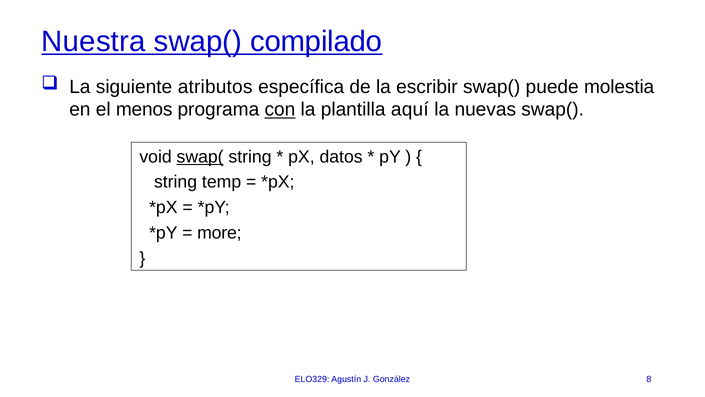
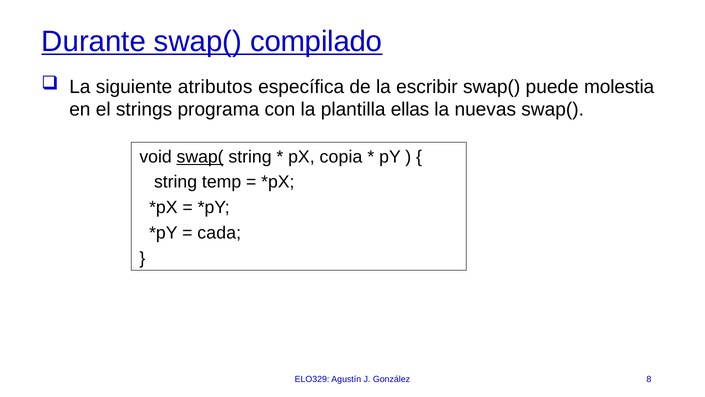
Nuestra: Nuestra -> Durante (94, 41)
menos: menos -> strings (144, 110)
con underline: present -> none (280, 110)
aquí: aquí -> ellas (410, 110)
datos: datos -> copia (341, 157)
more: more -> cada (219, 233)
